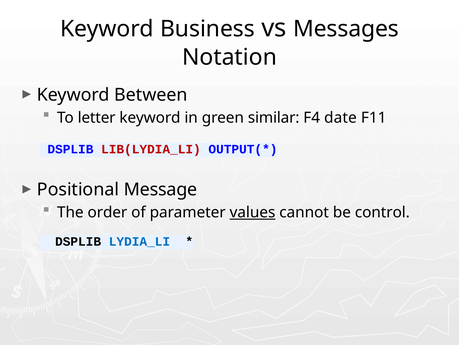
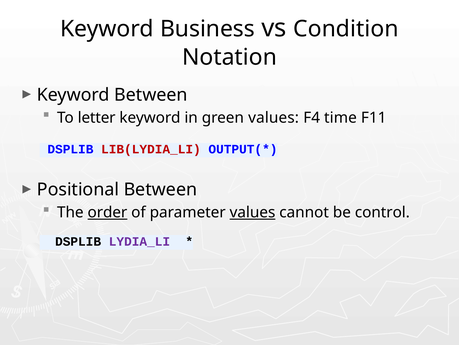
Messages: Messages -> Condition (346, 29)
green similar: similar -> values (274, 117)
date: date -> time (340, 117)
Positional Message: Message -> Between (160, 189)
order underline: none -> present (107, 212)
LYDIA_LI colour: blue -> purple (139, 241)
